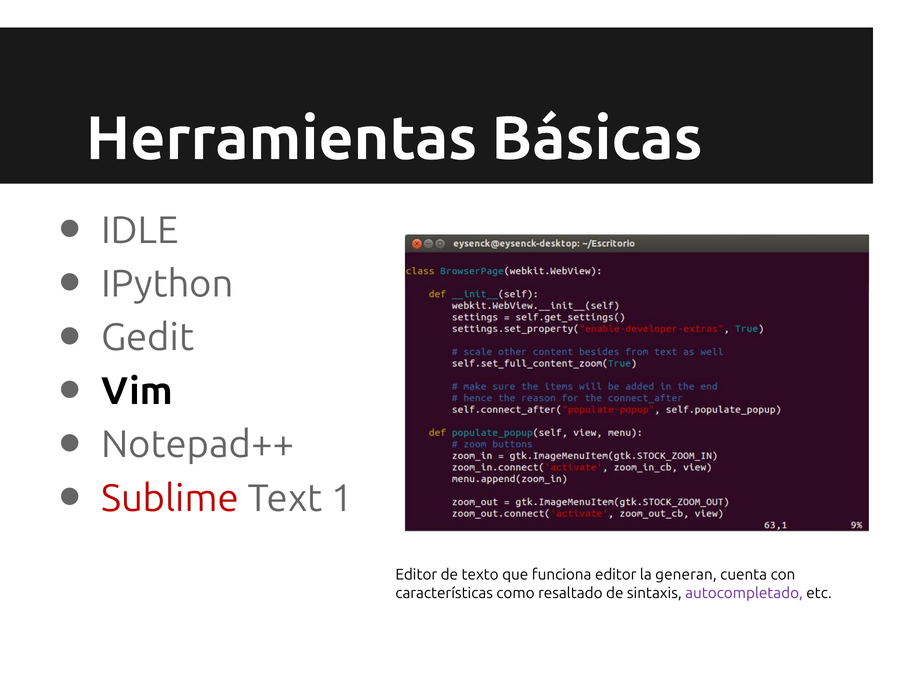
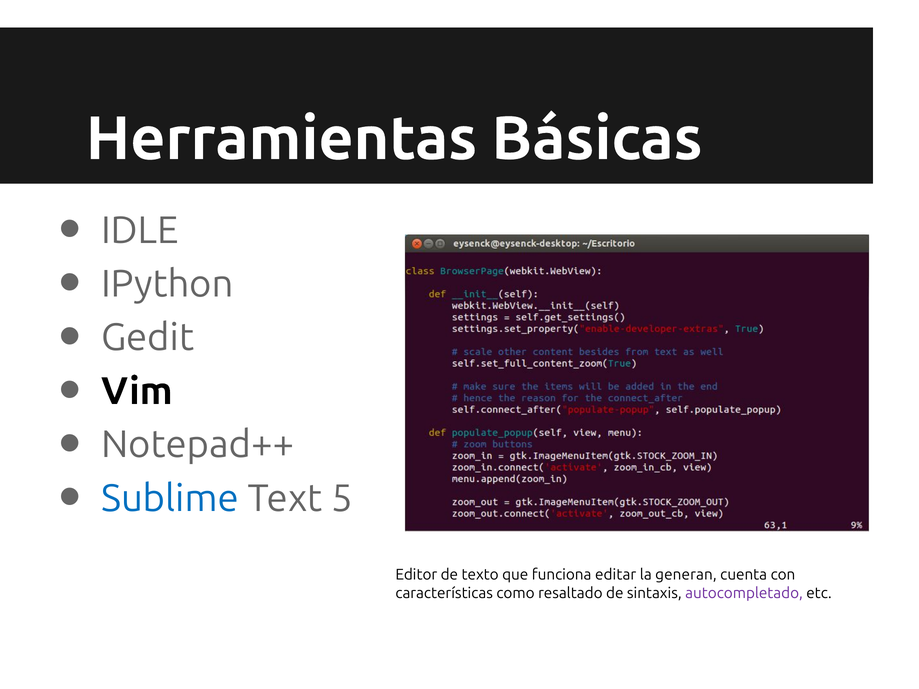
Sublime colour: red -> blue (170, 499)
1: 1 -> 5 (342, 499)
funciona editor: editor -> editar (616, 575)
